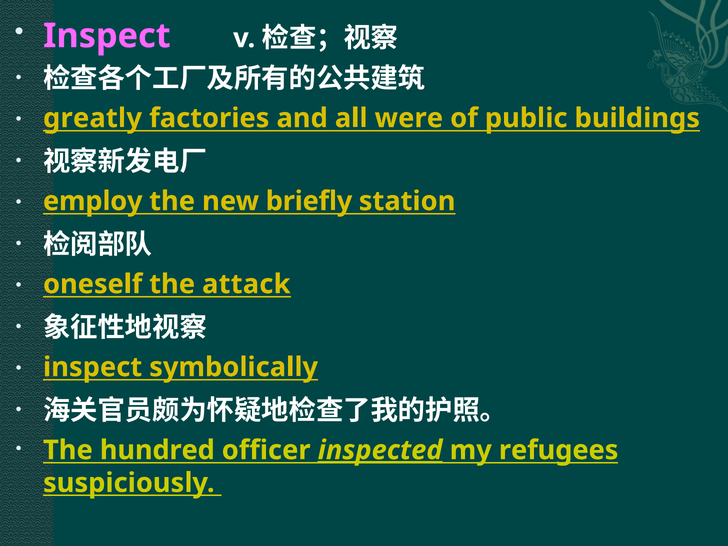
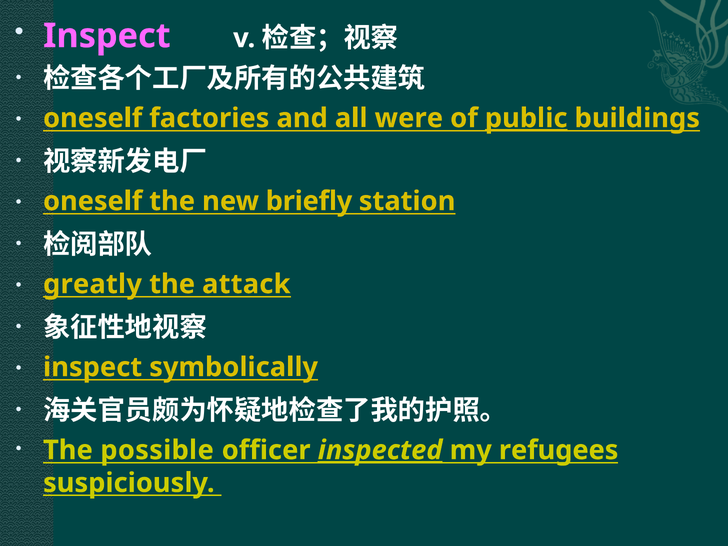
greatly: greatly -> oneself (93, 118)
public underline: none -> present (526, 118)
employ: employ -> oneself (93, 201)
oneself: oneself -> greatly (93, 284)
hundred: hundred -> possible (157, 450)
